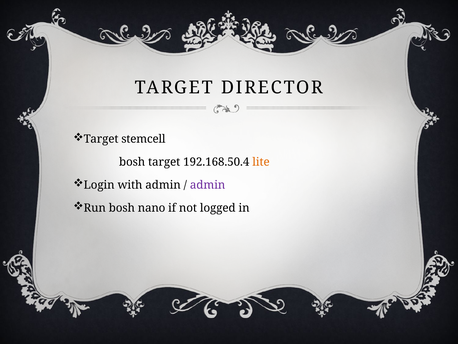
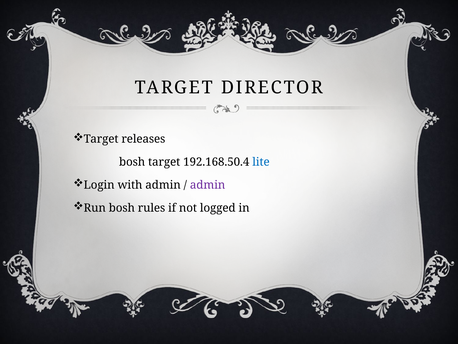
stemcell: stemcell -> releases (143, 139)
lite colour: orange -> blue (261, 162)
nano: nano -> rules (152, 208)
